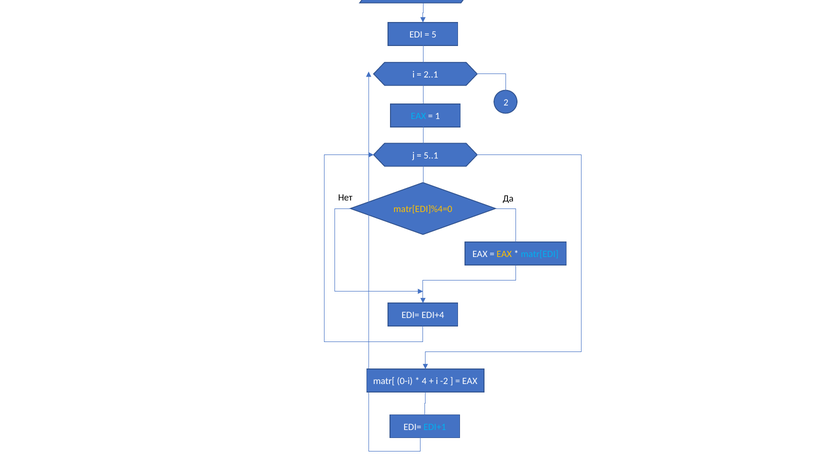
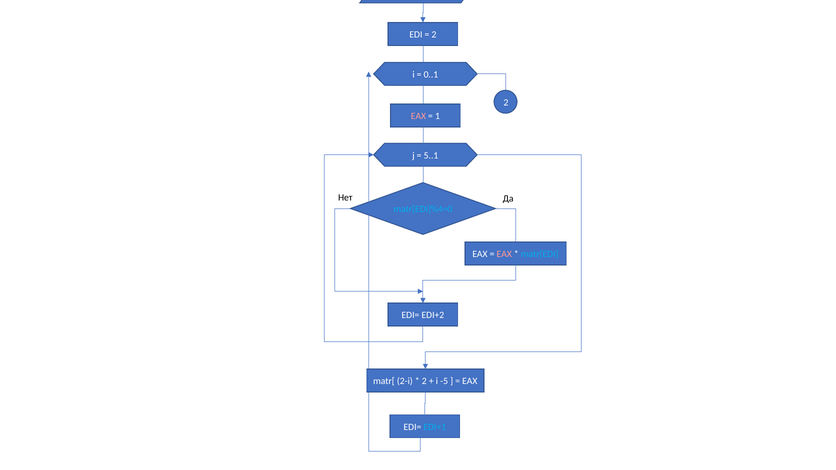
5: 5 -> 2 (434, 35)
2..1: 2..1 -> 0..1 (431, 75)
EAX colour: light blue -> pink (418, 116)
matr[EDI]%4=0 colour: yellow -> light blue (423, 209)
EAX colour: yellow -> pink (504, 254)
EDI+4: EDI+4 -> EDI+2 (433, 315)
0-i: 0-i -> 2-i (405, 381)
4: 4 -> 2 (424, 381)
-2: -2 -> -5 (444, 381)
